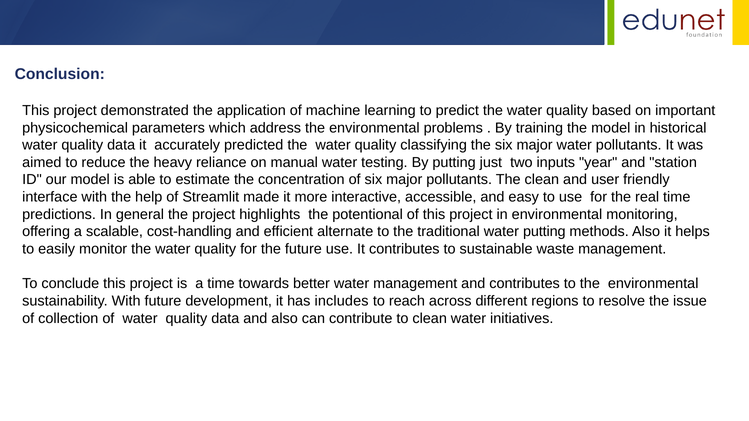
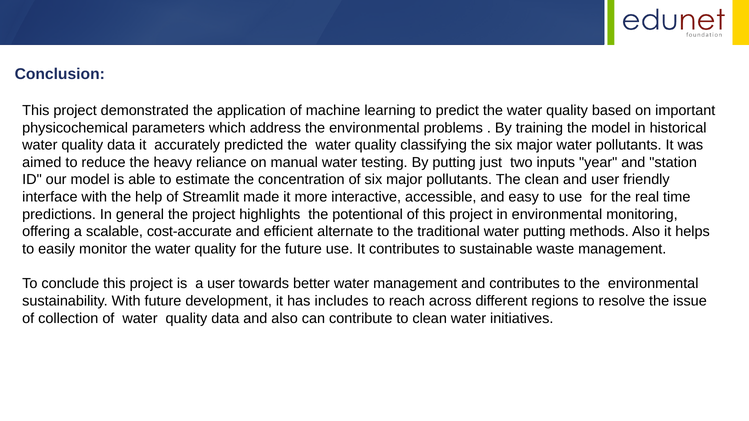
cost-handling: cost-handling -> cost-accurate (189, 232)
a time: time -> user (221, 284)
